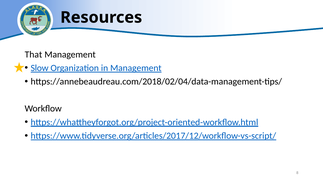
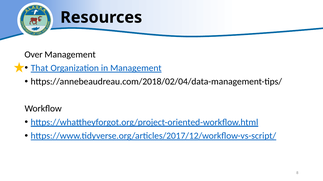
That: That -> Over (34, 55)
Slow: Slow -> That (39, 68)
